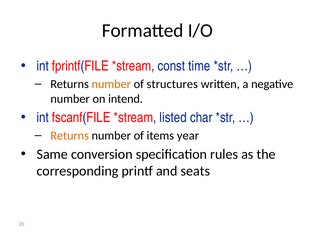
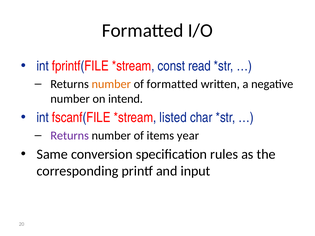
time: time -> read (199, 66)
of structures: structures -> formatted (172, 84)
Returns colour: orange -> purple (70, 136)
seats: seats -> input (195, 171)
